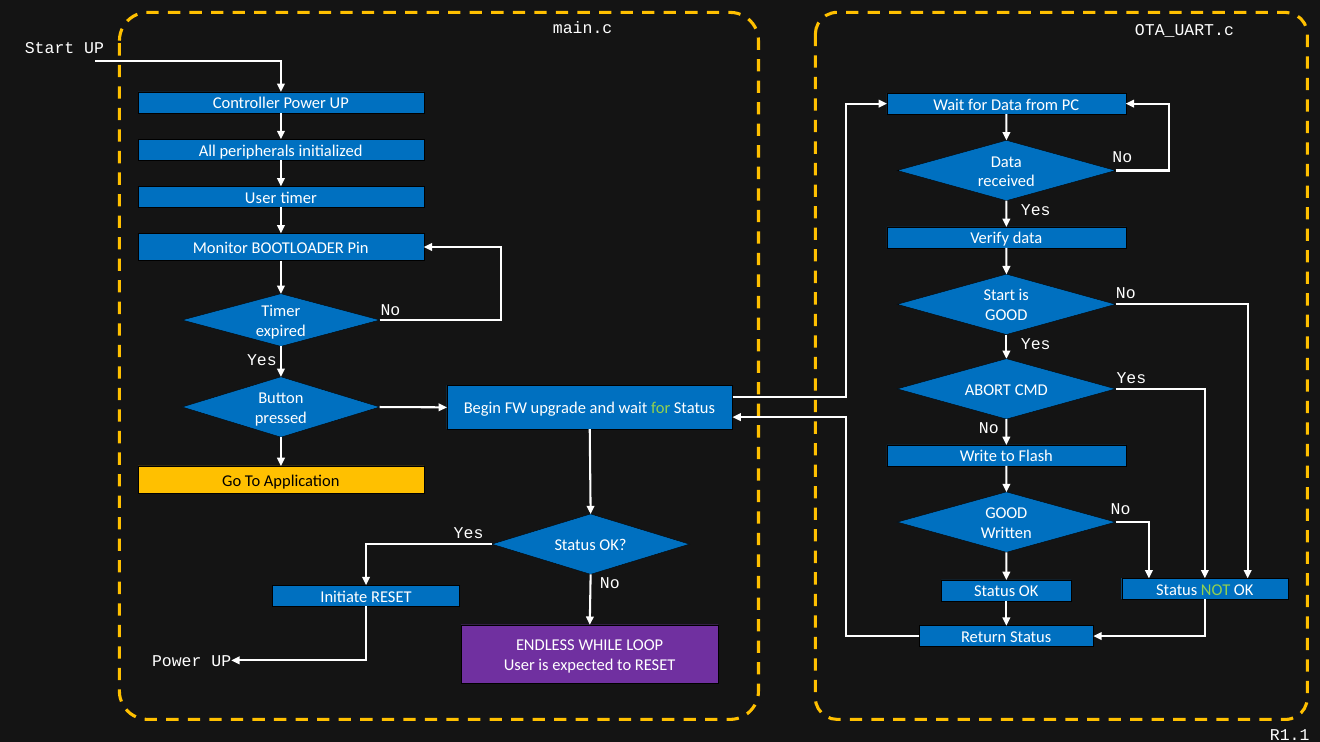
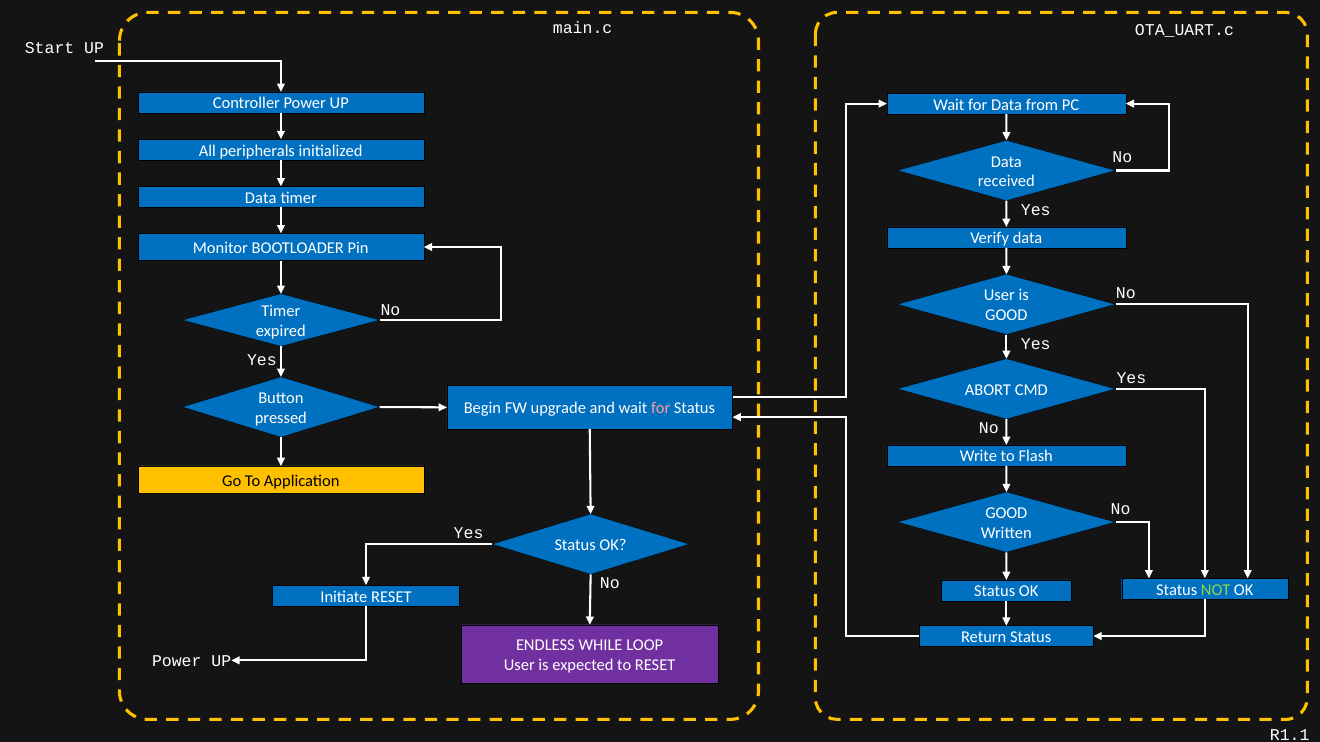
User: User -> Data (261, 198)
Start: Start -> User (999, 296)
for colour: light green -> pink (661, 409)
